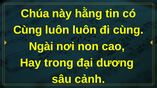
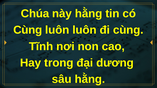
Ngài: Ngài -> Tĩnh (41, 47)
sâu cảnh: cảnh -> hằng (90, 79)
